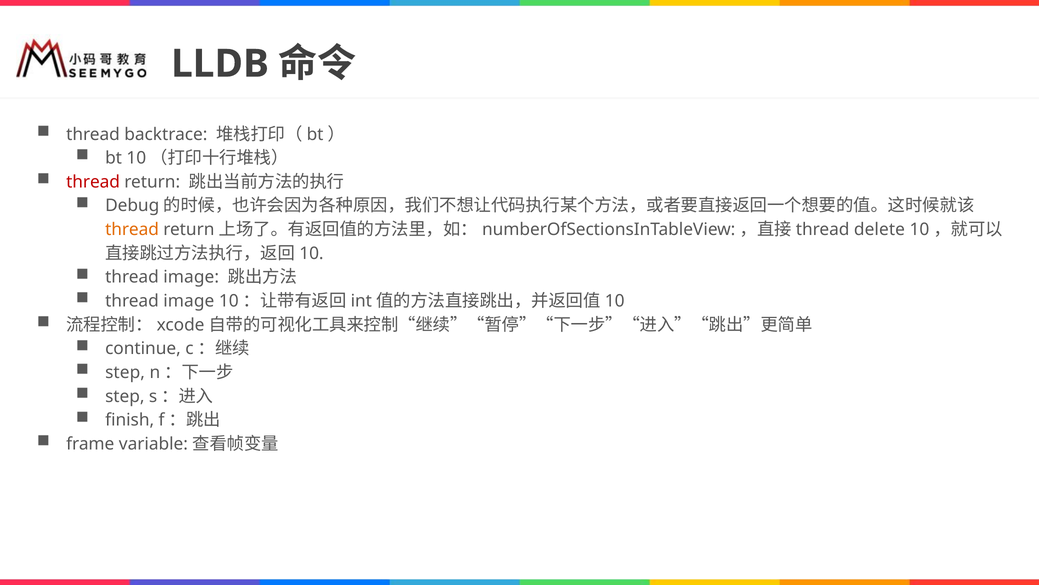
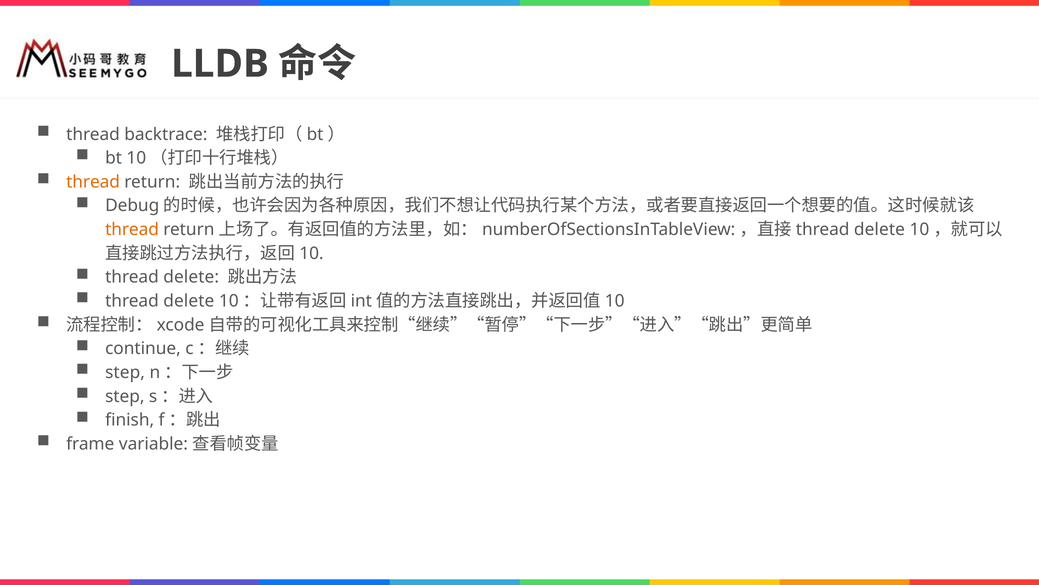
thread colour: red -> orange (93, 182)
image: image -> delete (191, 277)
image: image -> delete (189, 301)
